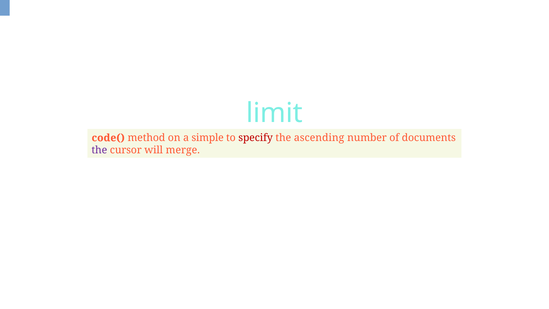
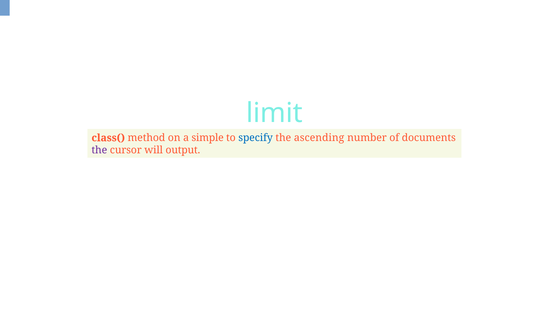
code(: code( -> class( (108, 138)
specify colour: red -> blue (256, 138)
merge: merge -> output (183, 150)
